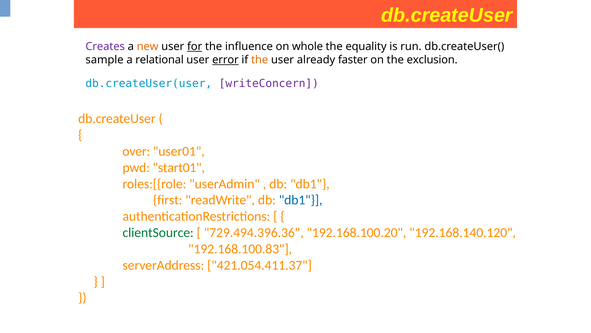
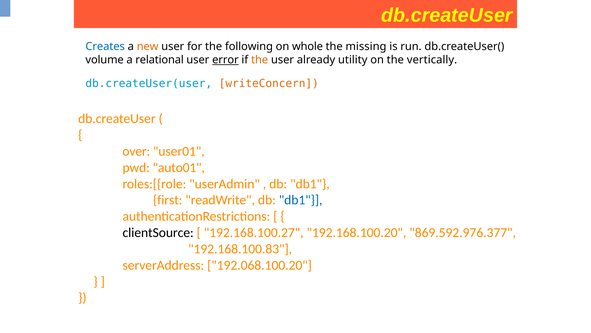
Creates colour: purple -> blue (105, 47)
for underline: present -> none (195, 47)
influence: influence -> following (249, 47)
equality: equality -> missing (366, 47)
sample: sample -> volume (105, 60)
faster: faster -> utility (353, 60)
exclusion: exclusion -> vertically (432, 60)
writeConcern colour: purple -> orange (269, 83)
start01: start01 -> auto01 (179, 167)
clientSource colour: green -> black (158, 232)
729.494.396.36: 729.494.396.36 -> 192.168.100.27 (254, 232)
192.168.140.120: 192.168.140.120 -> 869.592.976.377 (463, 232)
421.054.411.37: 421.054.411.37 -> 192.068.100.20 (260, 265)
